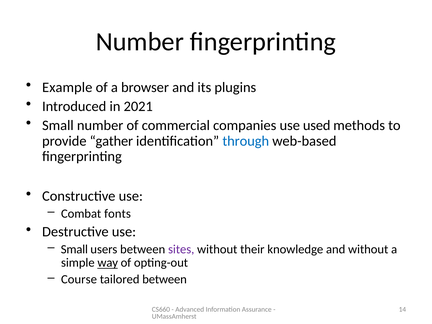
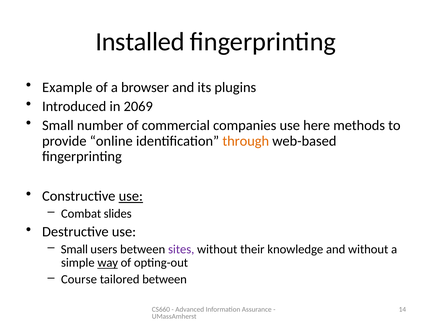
Number: Number -> Installed (140, 42)
2021: 2021 -> 2069 (138, 106)
used: used -> here (317, 125)
gather: gather -> online (111, 141)
through colour: blue -> orange (246, 141)
use underline: none -> present (131, 196)
fonts: fonts -> slides (118, 214)
